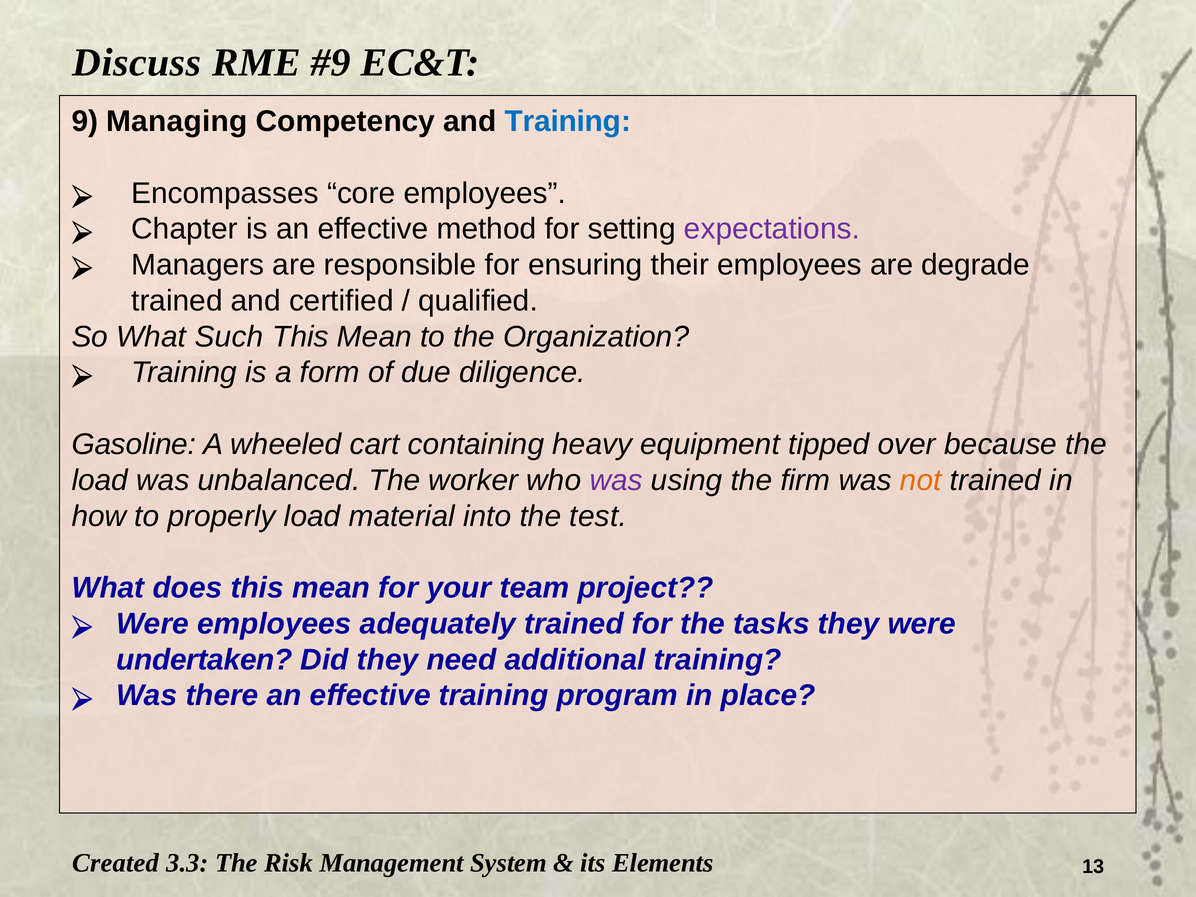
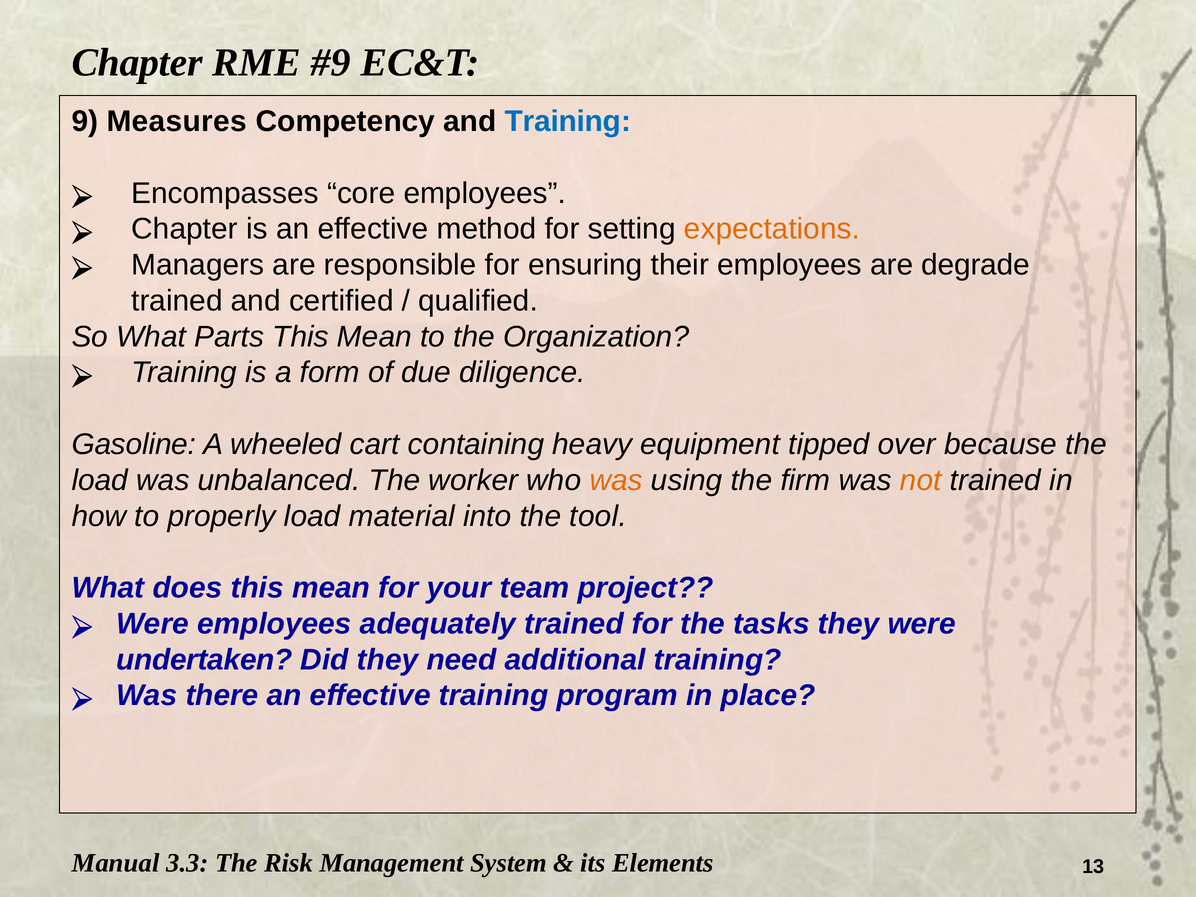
Discuss: Discuss -> Chapter (137, 63)
Managing: Managing -> Measures (177, 121)
expectations colour: purple -> orange (772, 229)
Such: Such -> Parts (229, 337)
was colour: purple -> orange (616, 480)
test: test -> tool (598, 516)
Created: Created -> Manual (116, 863)
